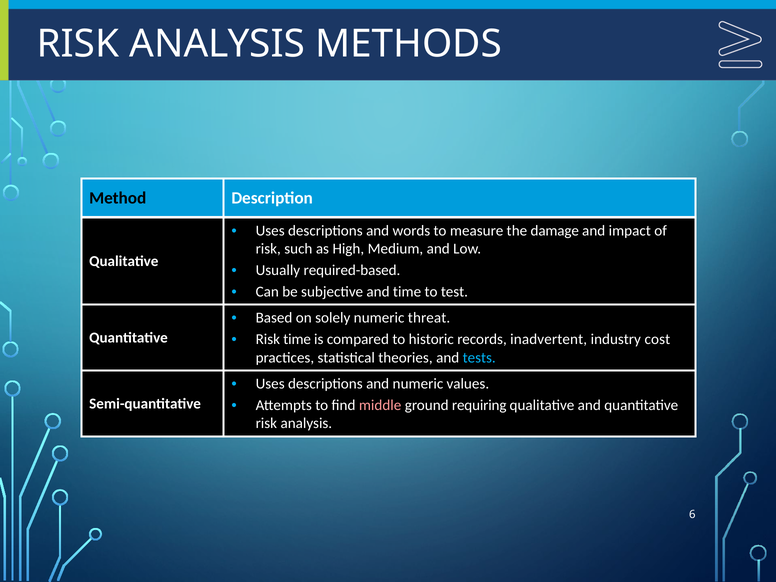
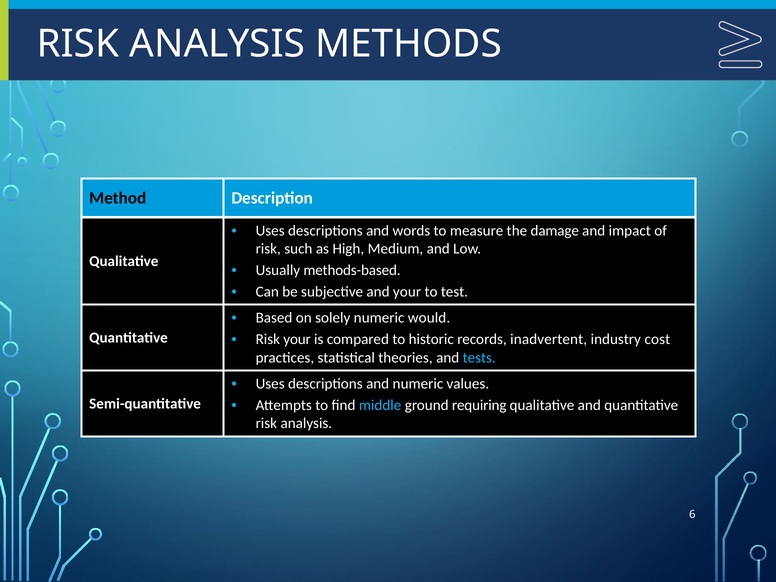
required-based: required-based -> methods-based (352, 270)
and time: time -> your (407, 292)
threat: threat -> would (429, 318)
Risk time: time -> your (297, 339)
middle colour: pink -> light blue (380, 405)
